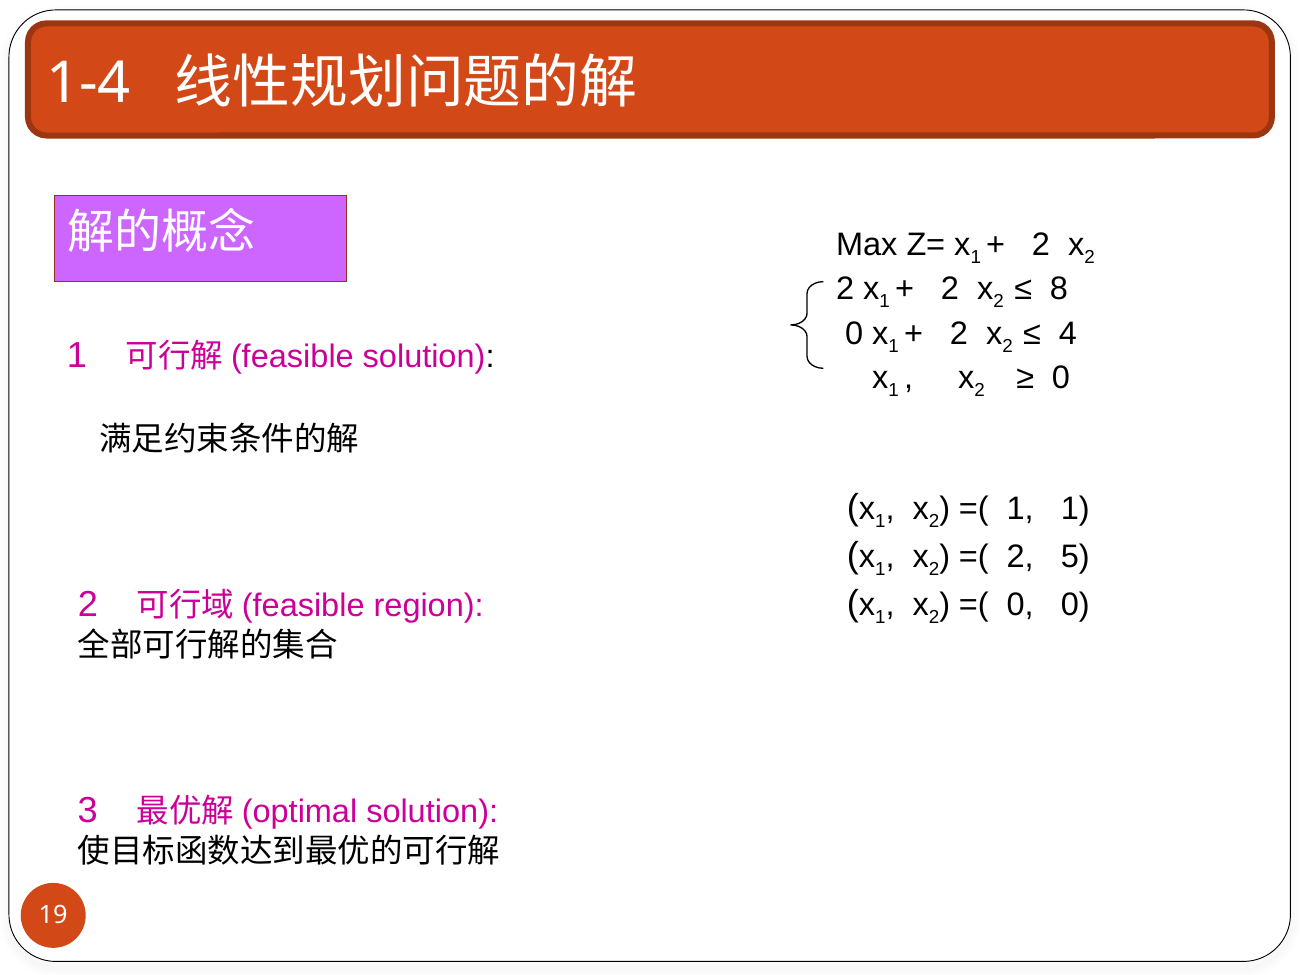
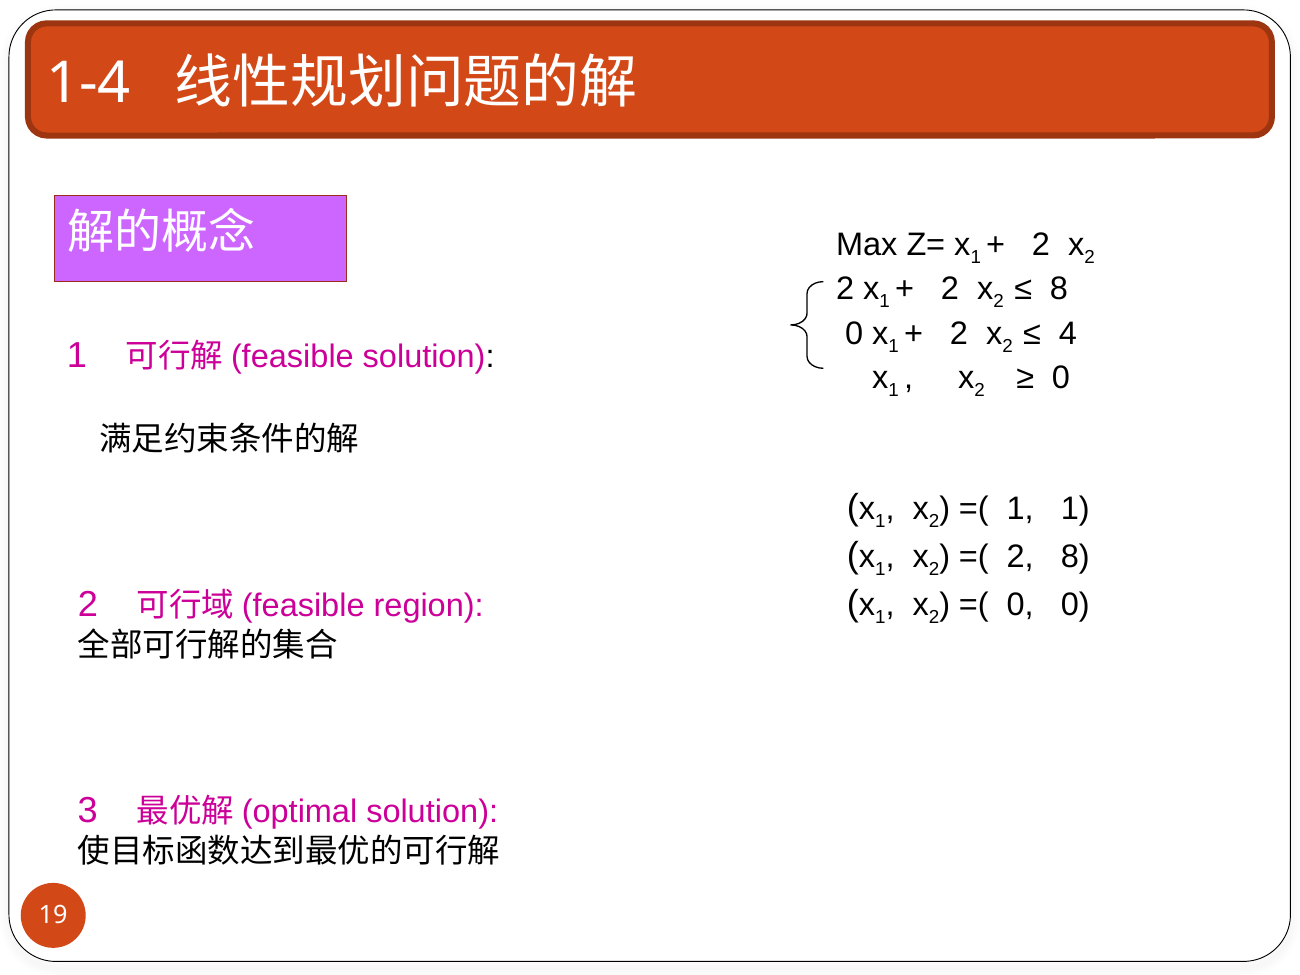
2 5: 5 -> 8 (1075, 556)
